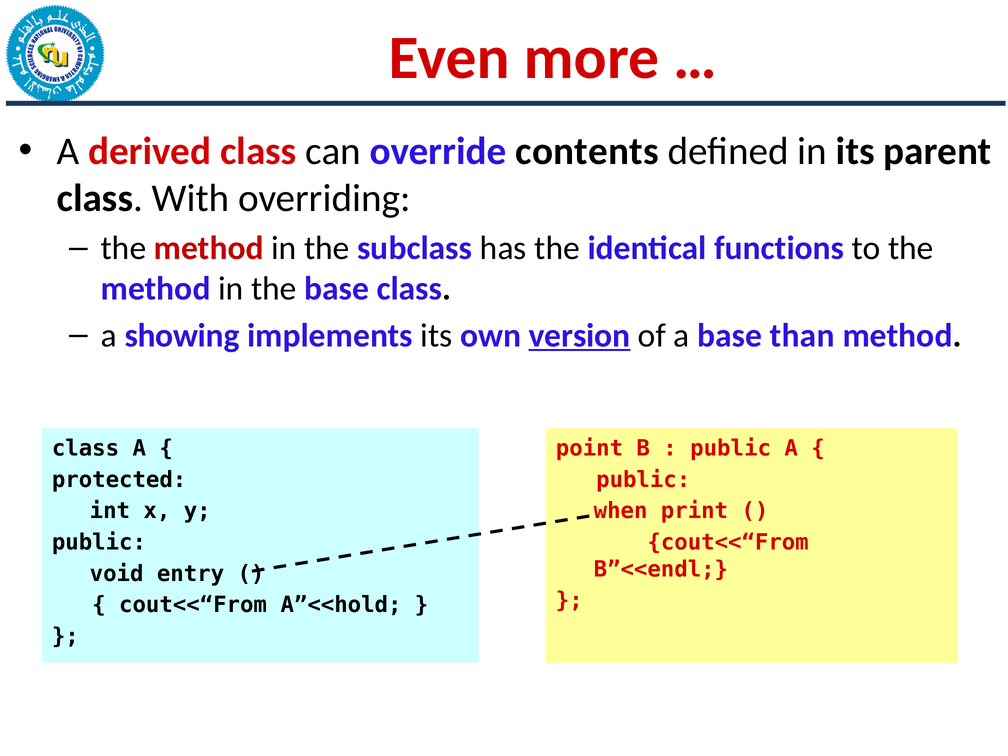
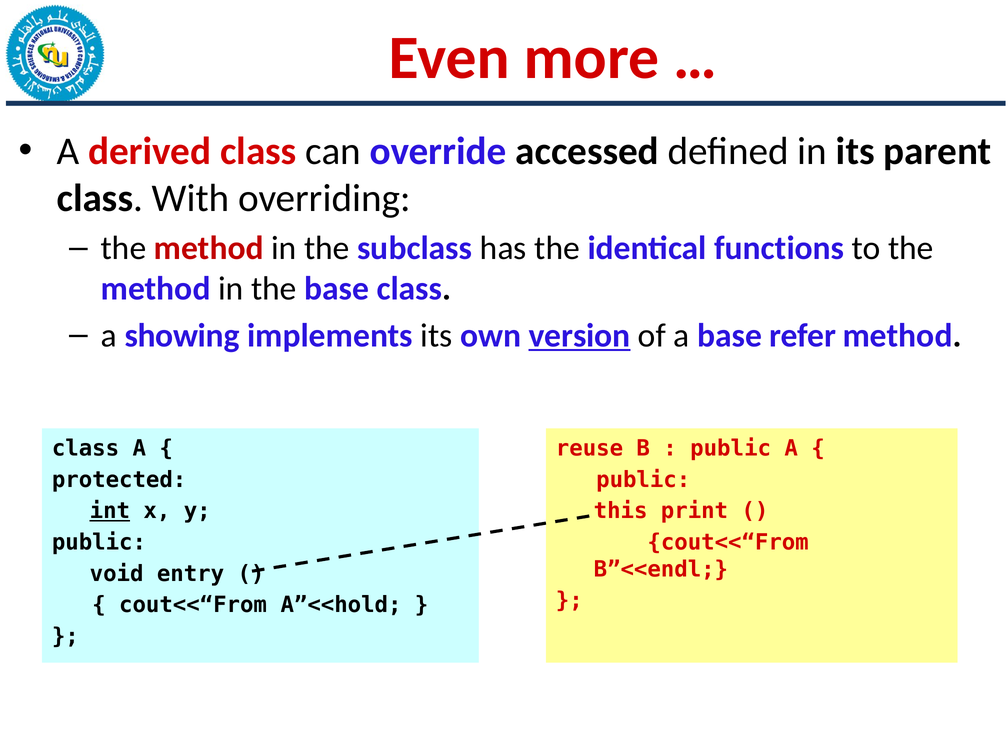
contents: contents -> accessed (587, 151)
than: than -> refer (802, 336)
point: point -> reuse (589, 448)
int underline: none -> present (110, 511)
when: when -> this (621, 511)
